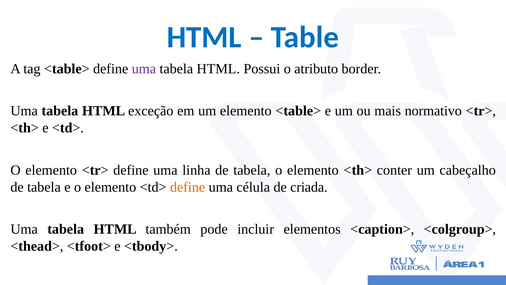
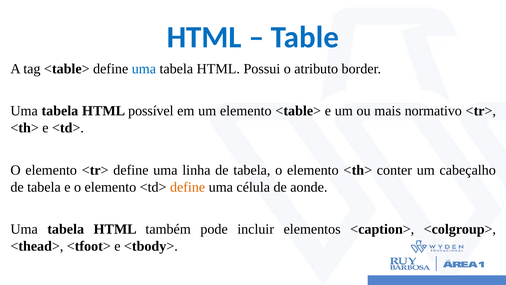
uma colour: purple -> blue (144, 69)
exceção: exceção -> possível (151, 111)
criada: criada -> aonde (309, 187)
